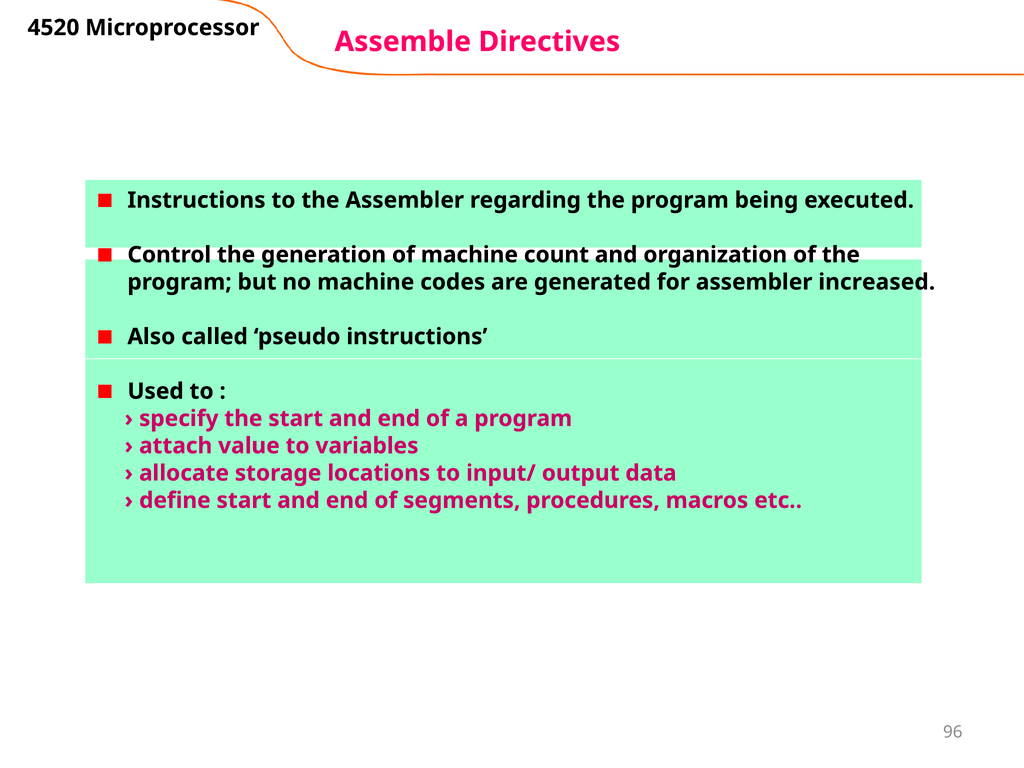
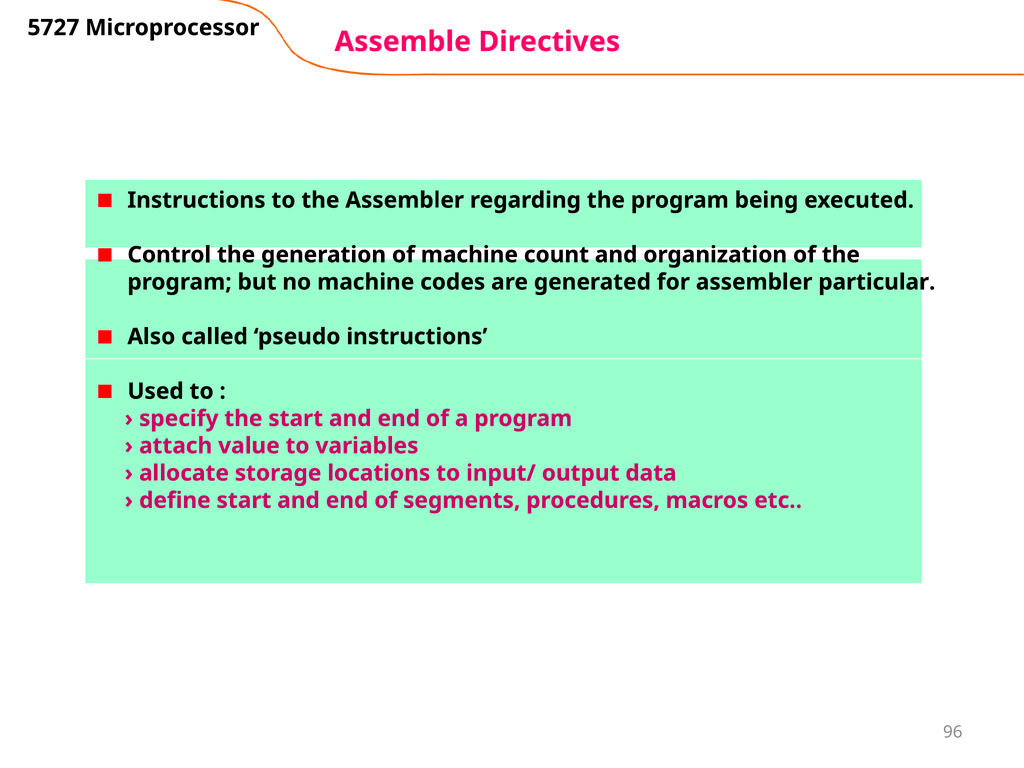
4520: 4520 -> 5727 (53, 28)
increased: increased -> particular (877, 282)
